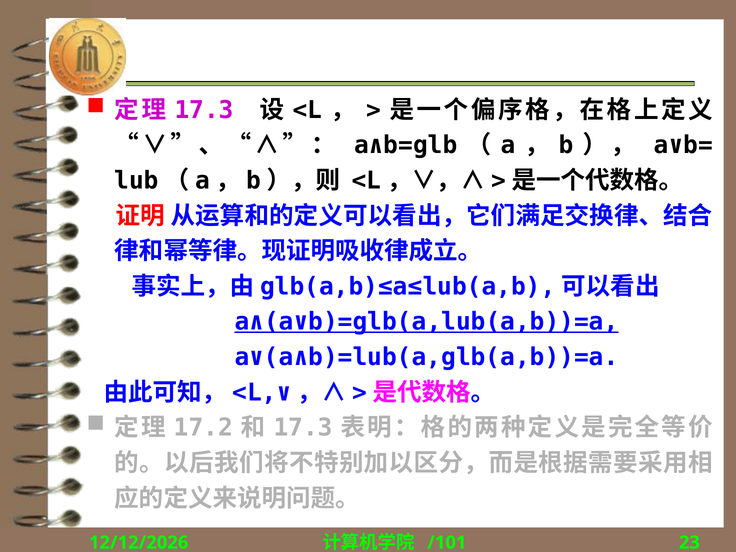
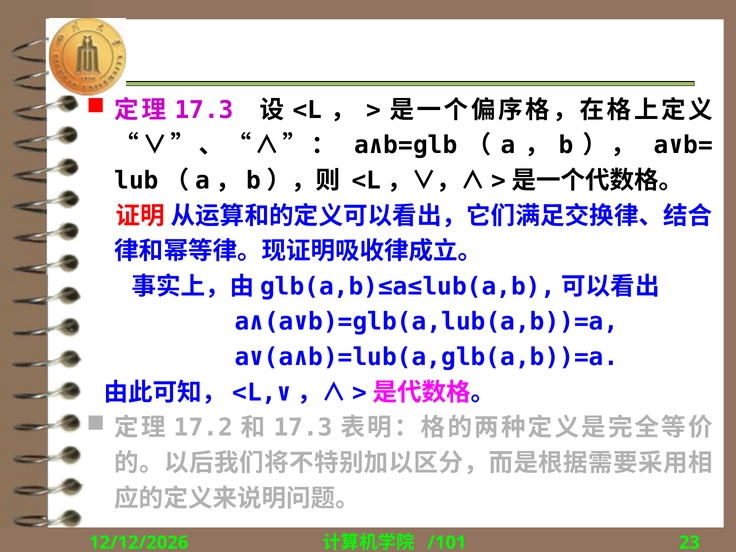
a∧(a∨b)=glb(a,lub(a,b))=a underline: present -> none (427, 322)
